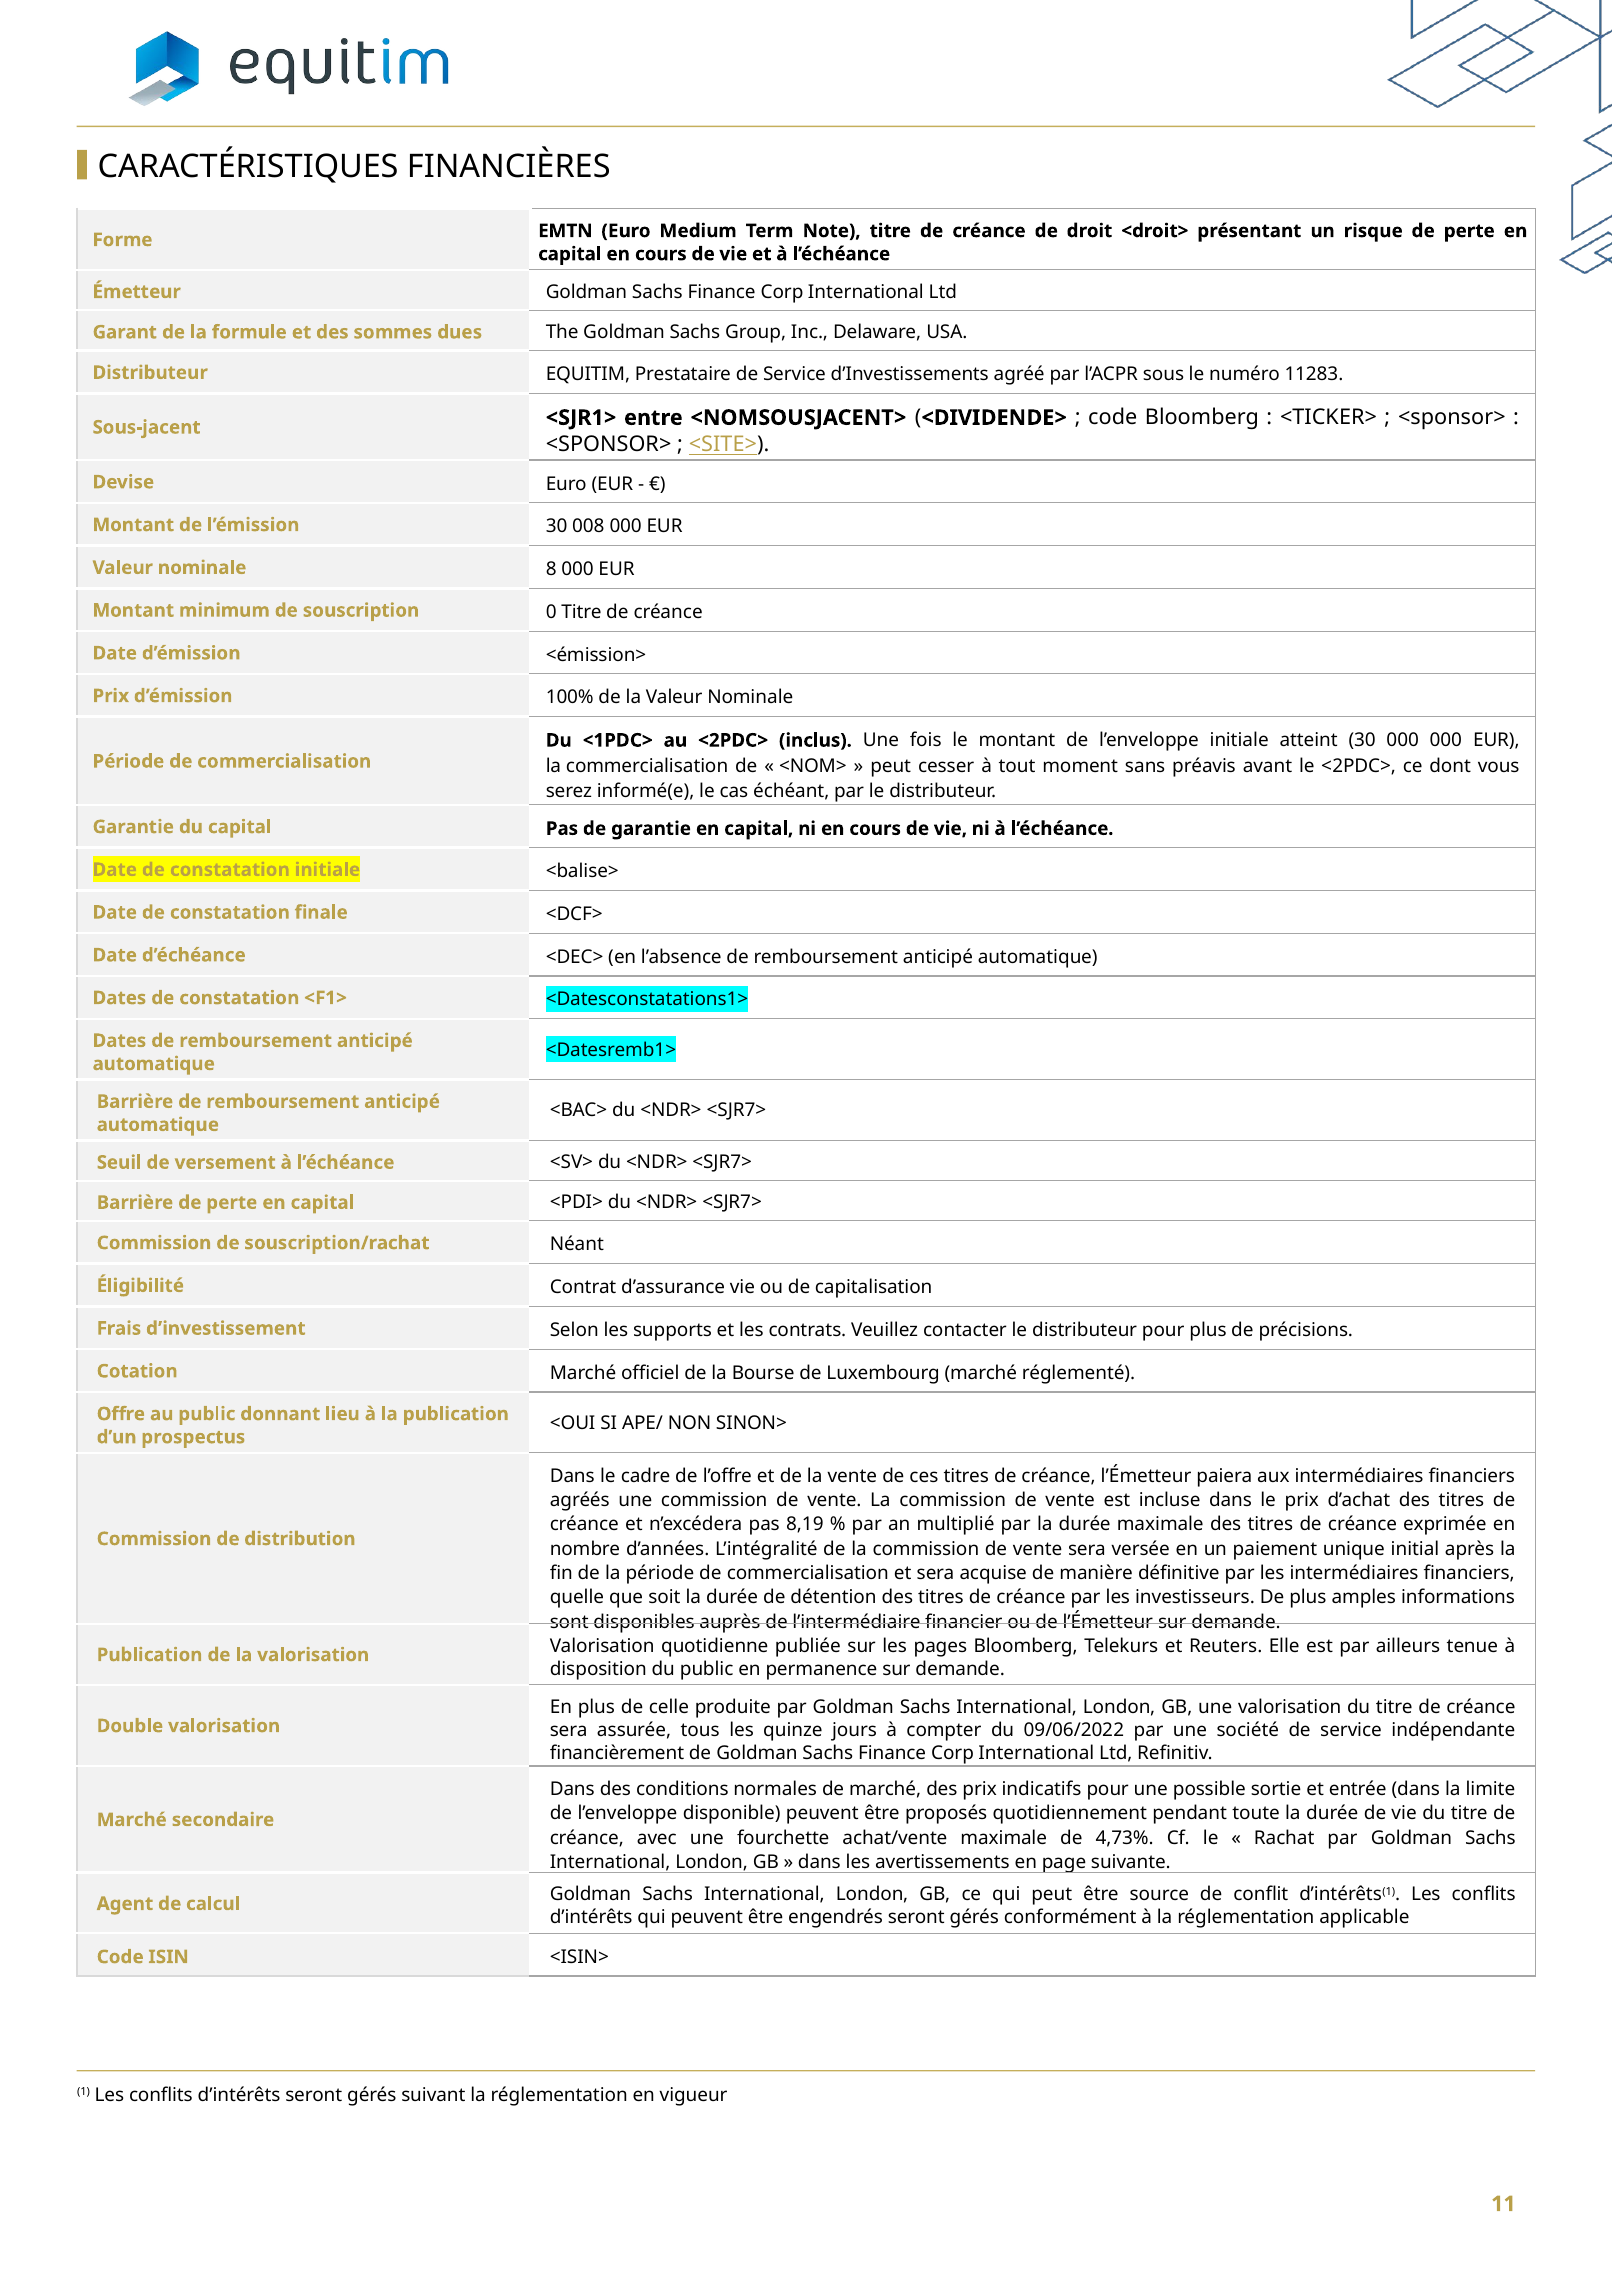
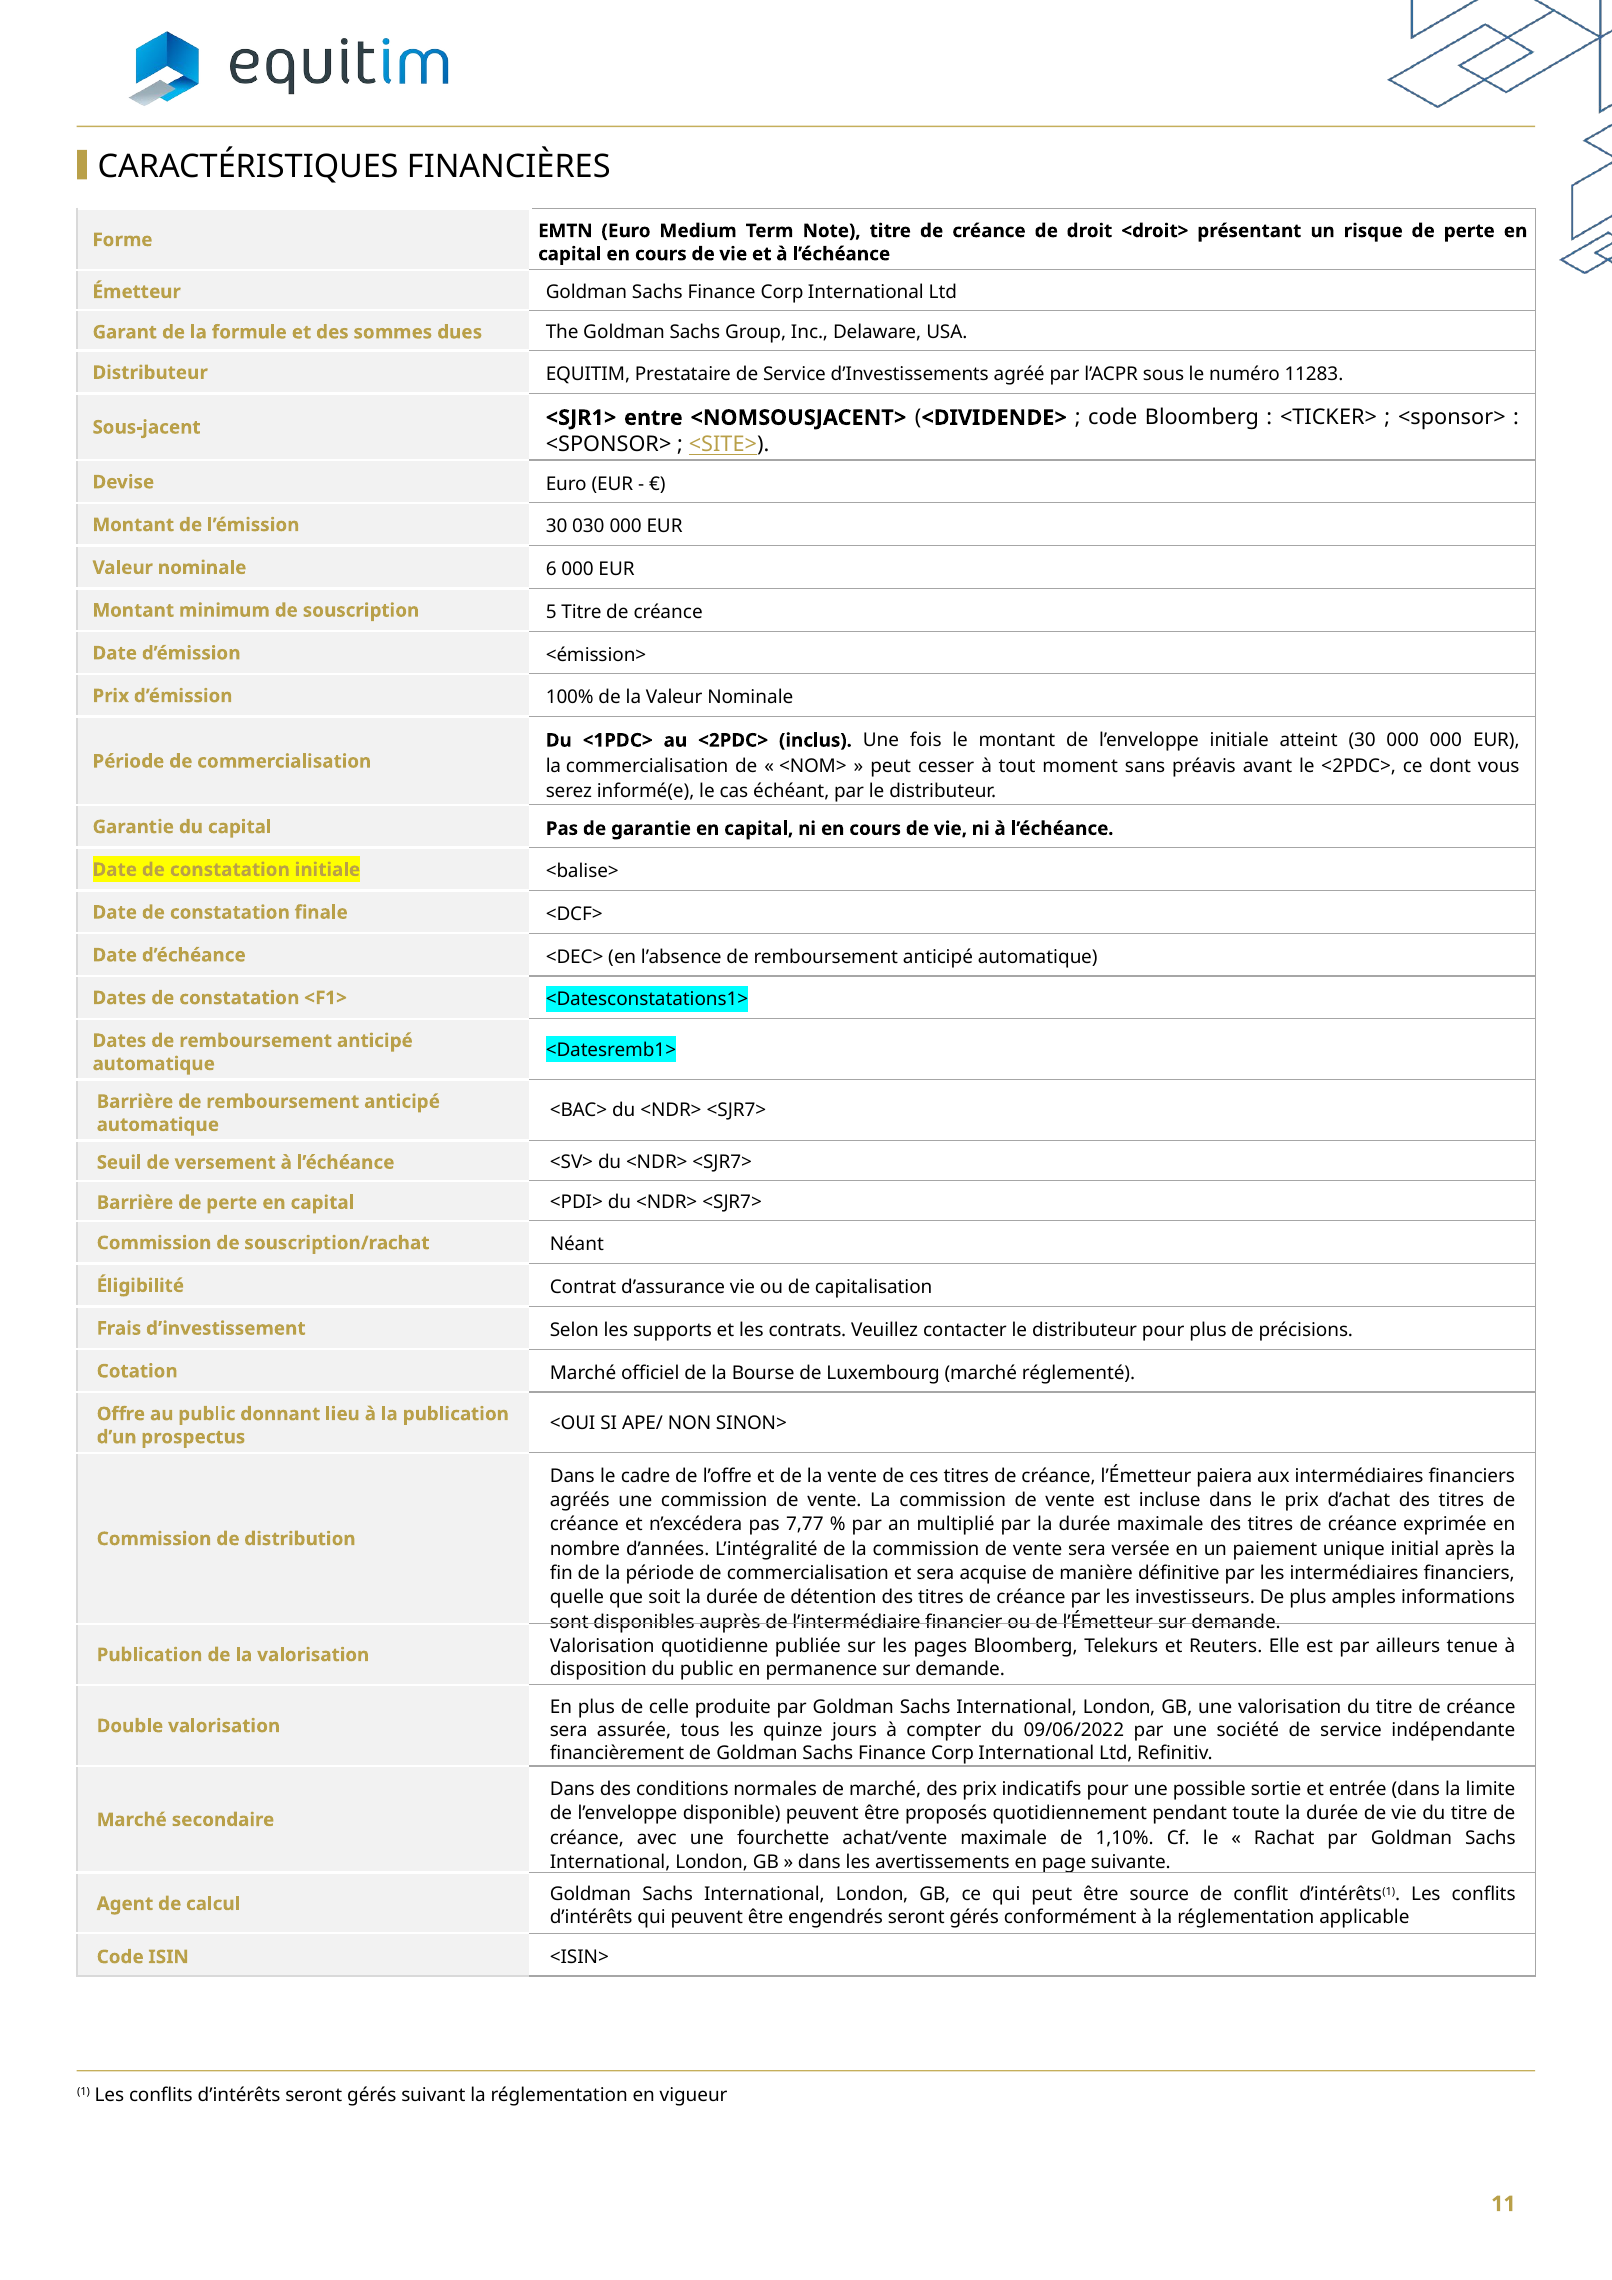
008: 008 -> 030 (588, 527)
8: 8 -> 6 (551, 569)
0: 0 -> 5 (551, 612)
8,19: 8,19 -> 7,77 (805, 1525)
4,73%: 4,73% -> 1,10% (1125, 1838)
